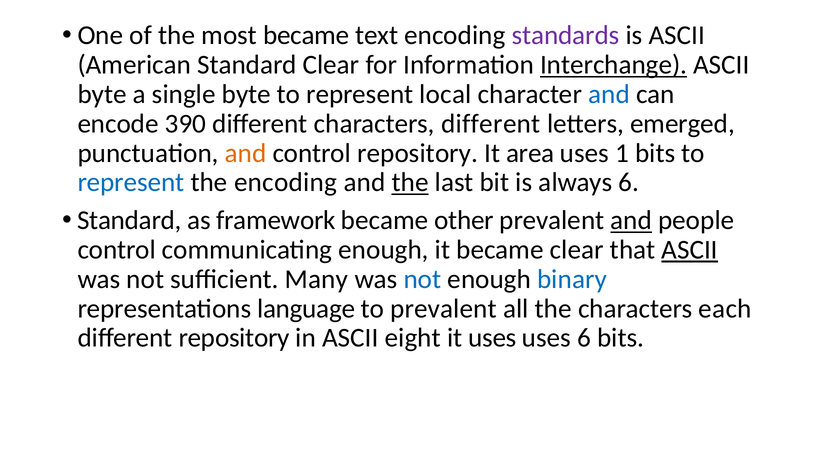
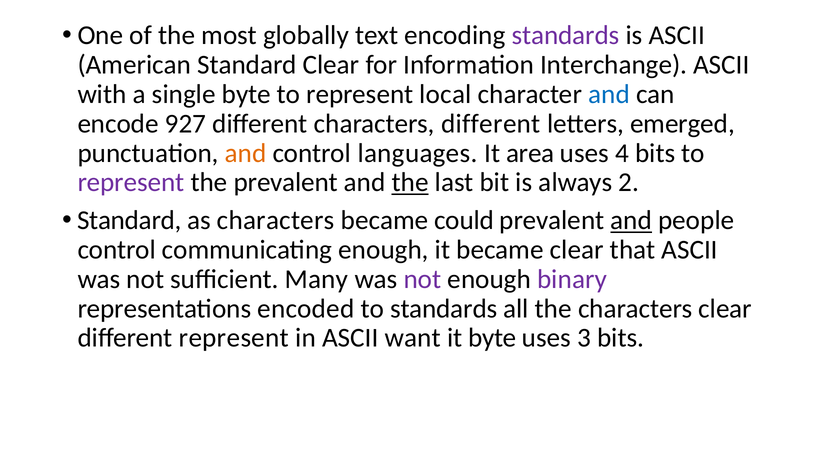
most became: became -> globally (306, 36)
Interchange underline: present -> none (614, 65)
byte: byte -> with (102, 94)
390: 390 -> 927 (186, 124)
control repository: repository -> languages (418, 153)
1: 1 -> 4 (622, 153)
represent colour: blue -> purple (131, 182)
the encoding: encoding -> prevalent (286, 182)
always 6: 6 -> 2 (629, 182)
as framework: framework -> characters (276, 220)
other: other -> could (464, 220)
ASCII underline: present -> none (690, 250)
not colour: blue -> purple (422, 279)
binary colour: blue -> purple (572, 279)
language: language -> encoded (306, 309)
to prevalent: prevalent -> standards (444, 309)
characters each: each -> clear (725, 309)
different repository: repository -> represent (234, 338)
eight: eight -> want (413, 338)
it uses: uses -> byte (492, 338)
uses 6: 6 -> 3 (584, 338)
